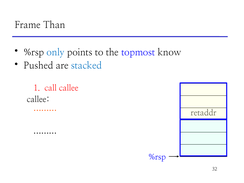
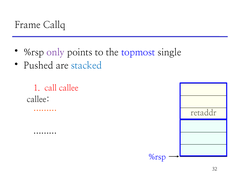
Than: Than -> Callq (54, 25)
only colour: blue -> purple (56, 52)
know: know -> single (169, 52)
